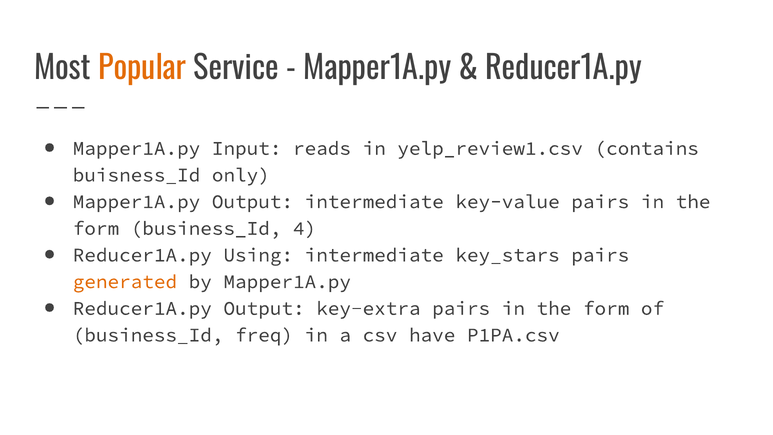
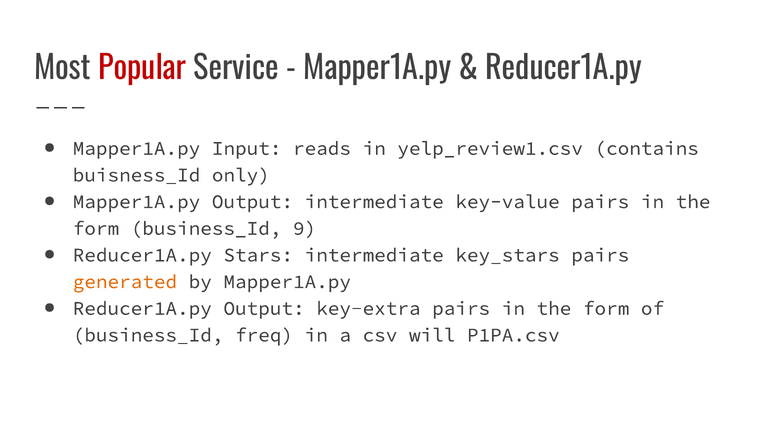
Popular colour: orange -> red (142, 69)
4: 4 -> 9 (305, 228)
Using: Using -> Stars (258, 255)
have: have -> will (432, 335)
